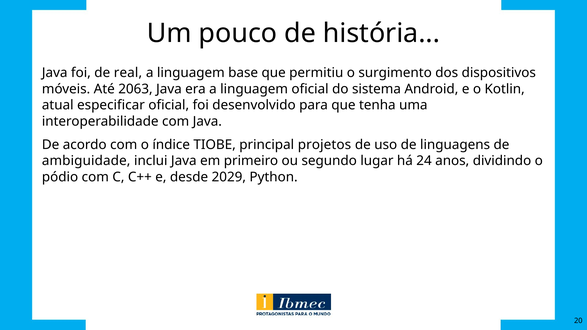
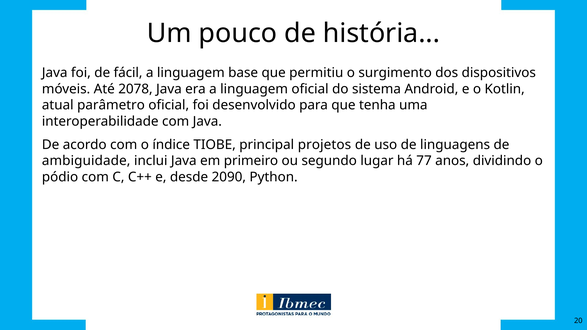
real: real -> fácil (128, 73)
2063: 2063 -> 2078 (135, 89)
especificar: especificar -> parâmetro (111, 105)
24: 24 -> 77 (424, 161)
2029: 2029 -> 2090 (229, 177)
